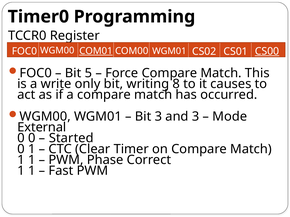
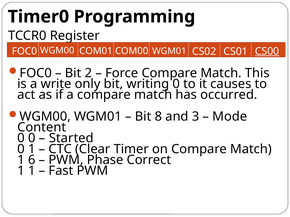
COM01 underline: present -> none (96, 51)
5: 5 -> 2 (88, 73)
writing 8: 8 -> 0 (176, 84)
Bit 3: 3 -> 8 (158, 117)
External: External -> Content (42, 128)
1: 1 -> 6 (32, 160)
